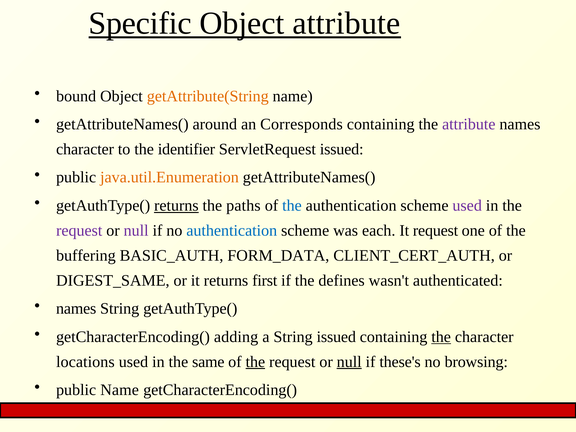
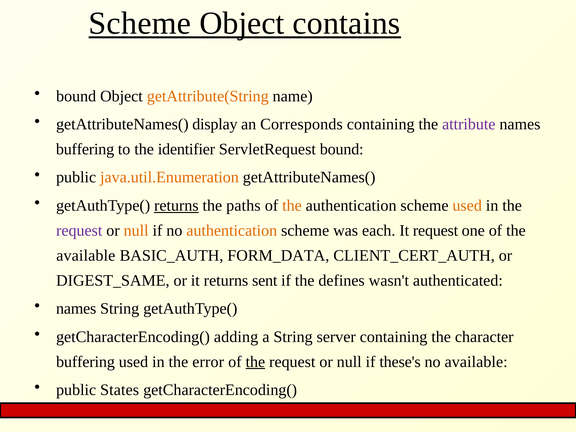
Specific: Specific -> Scheme (140, 23)
Object attribute: attribute -> contains (346, 23)
around: around -> display (215, 124)
character: character -> buffering (85, 149)
ServletRequest issued: issued -> bound (342, 149)
the colour: blue -> orange (292, 206)
used colour: purple -> orange (467, 206)
null colour: purple -> orange (136, 231)
authentication colour: blue -> orange (232, 231)
buffering: buffering -> available (86, 255)
first: first -> sent (265, 280)
String issued: issued -> server (336, 337)
the underline: present -> none (441, 337)
locations: locations -> buffering (85, 362)
same: same -> error (208, 362)
null underline: present -> none (349, 362)
no browsing: browsing -> available (476, 362)
public Name: Name -> States (120, 390)
